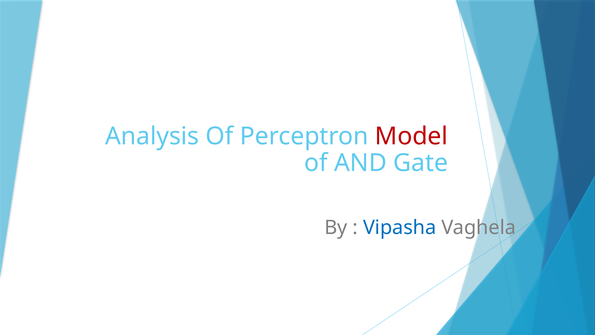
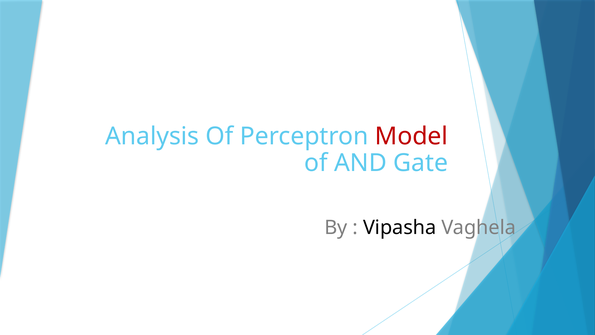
Vipasha colour: blue -> black (400, 227)
